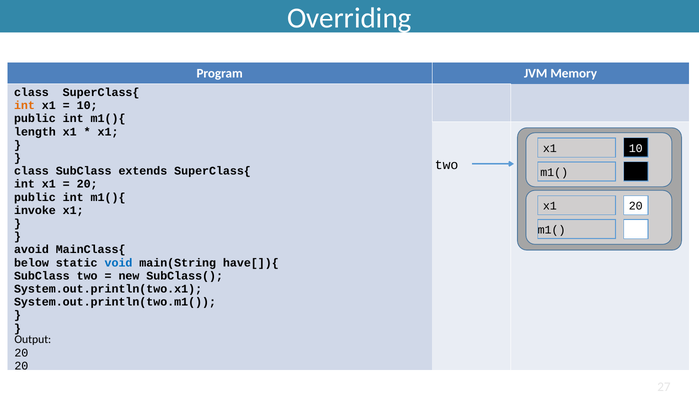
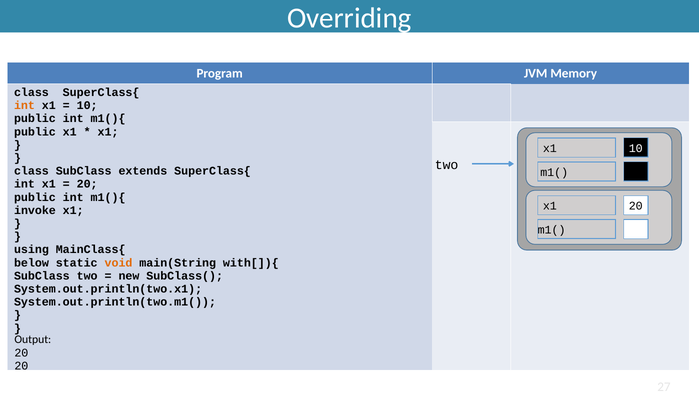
length: length -> public (35, 132)
avoid: avoid -> using (31, 250)
void colour: blue -> orange (119, 263)
have[]){: have[]){ -> with[]){ (251, 263)
